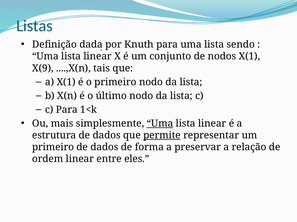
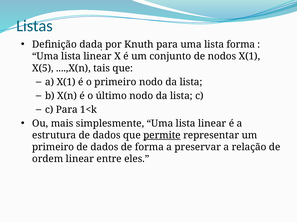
lista sendo: sendo -> forma (241, 45)
X(9: X(9 -> X(5 (43, 68)
Uma underline: present -> none (160, 124)
